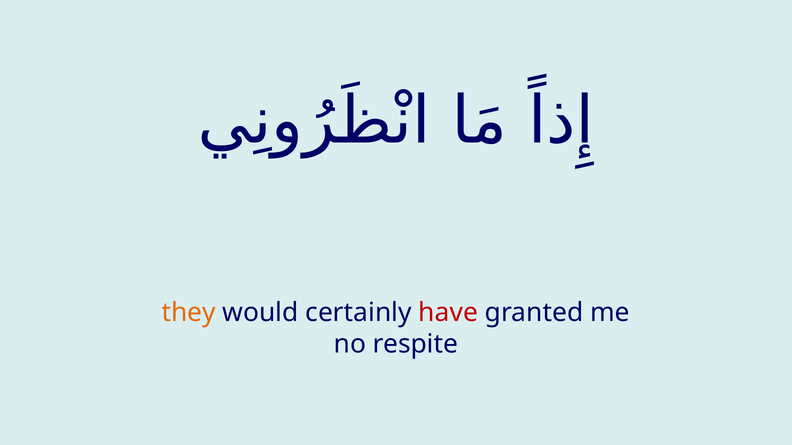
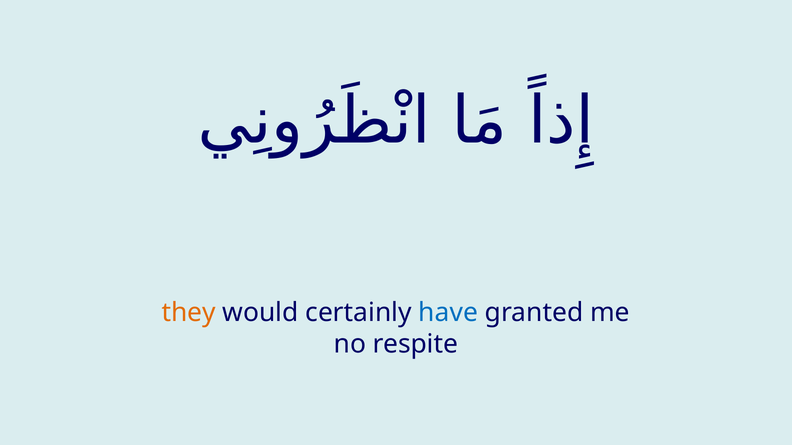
have colour: red -> blue (448, 313)
